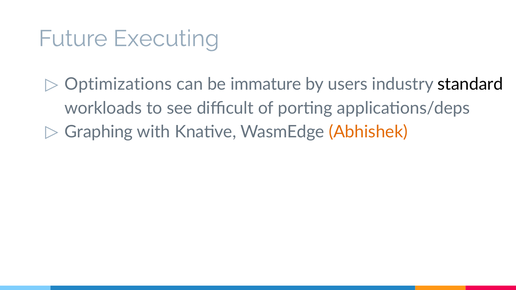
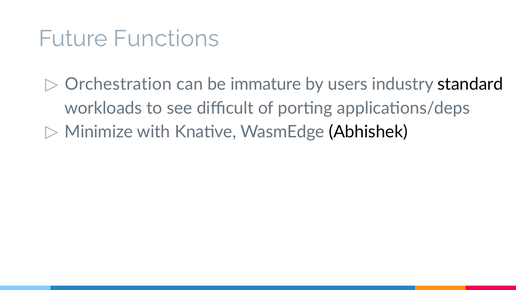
Executing: Executing -> Functions (166, 39)
Optimizations: Optimizations -> Orchestration (118, 84)
Graphing: Graphing -> Minimize (99, 132)
Abhishek colour: orange -> black (368, 132)
